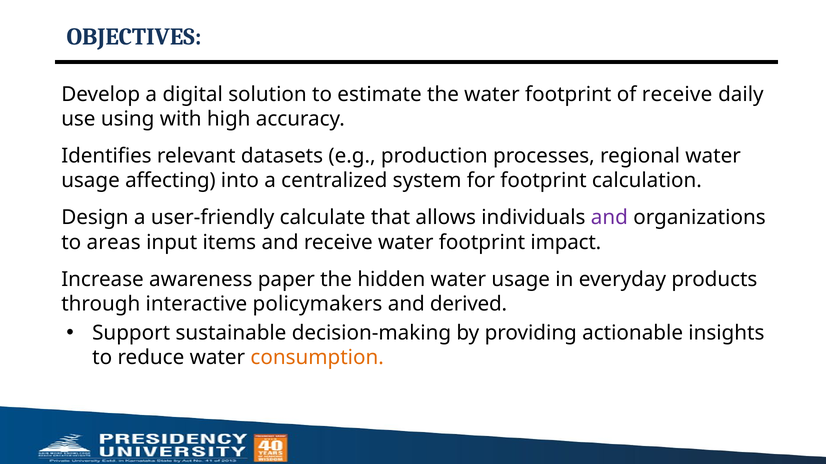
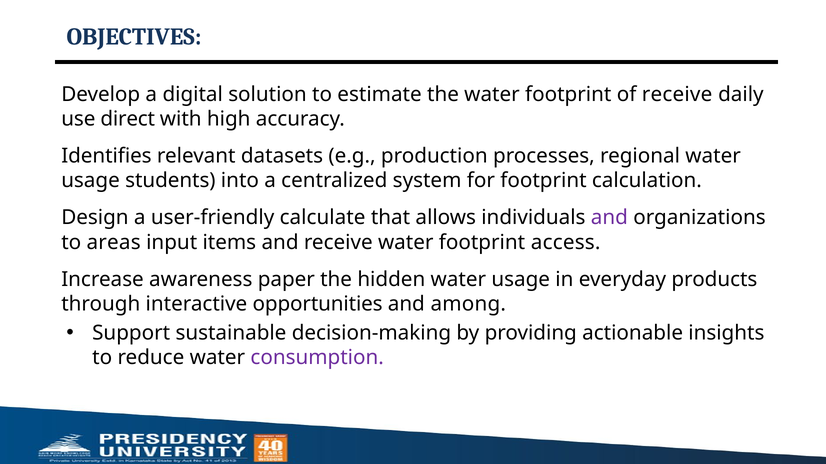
using: using -> direct (128, 119)
affecting: affecting -> students (170, 181)
impact: impact -> access (566, 243)
policymakers: policymakers -> opportunities (318, 304)
derived: derived -> among (468, 304)
consumption colour: orange -> purple (317, 358)
